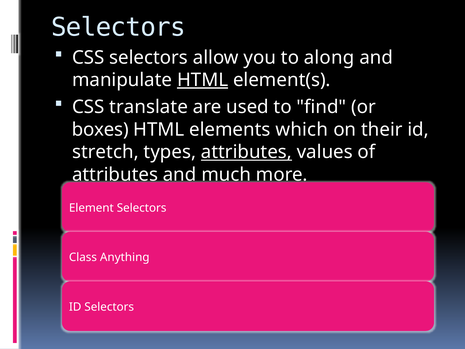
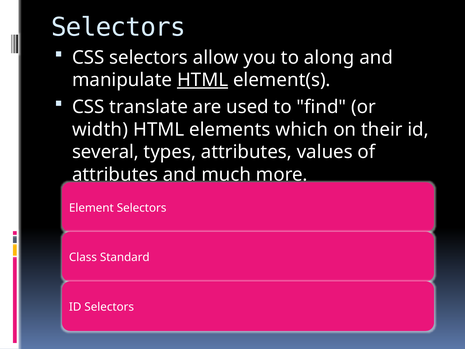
boxes: boxes -> width (100, 129)
stretch: stretch -> several (105, 152)
attributes underline: present -> none (246, 152)
Anything: Anything -> Standard (125, 257)
